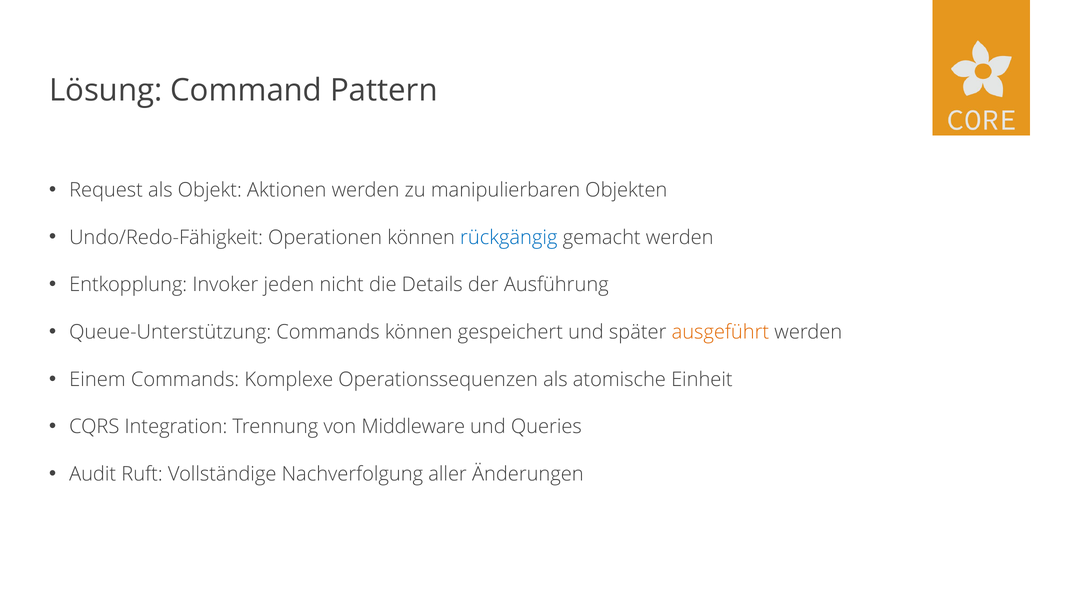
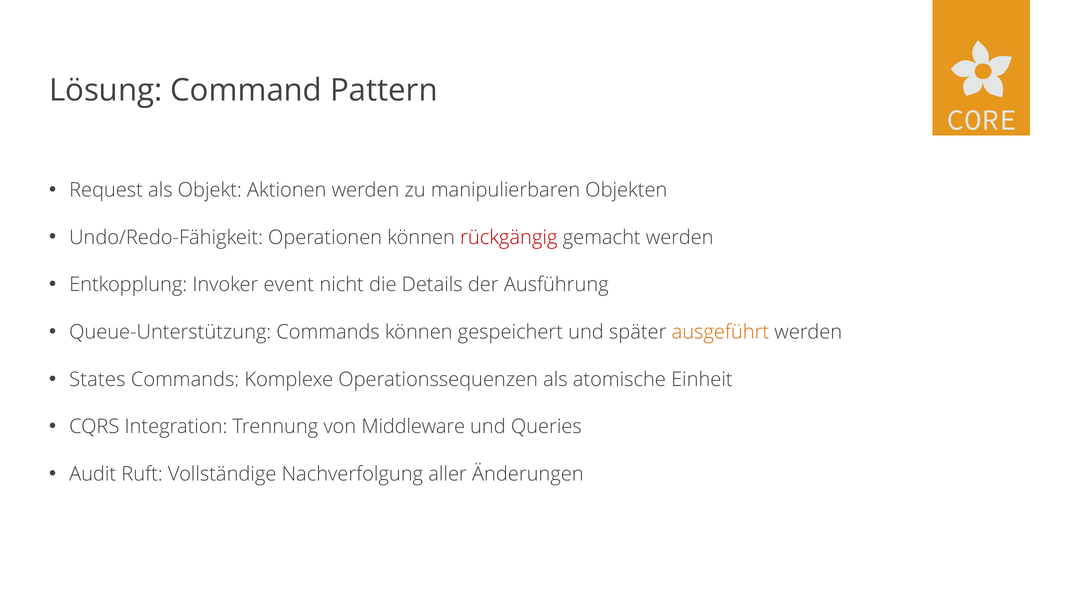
rückgängig colour: blue -> red (509, 237)
jeden: jeden -> event (289, 285)
Einem: Einem -> States (97, 379)
